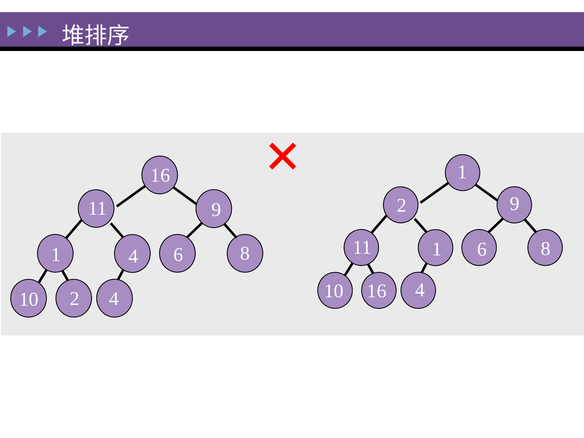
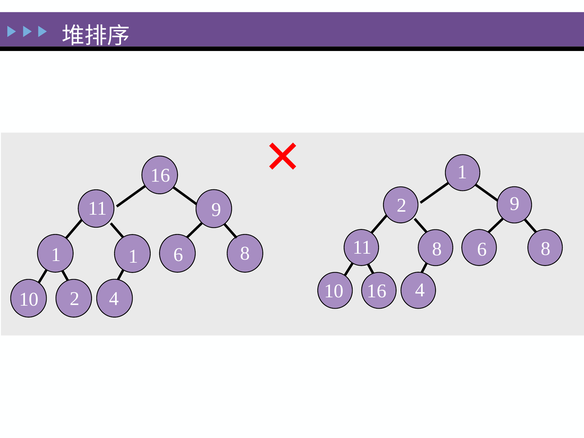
1: 1 -> 8 (437, 249)
4: 4 -> 1 (133, 256)
